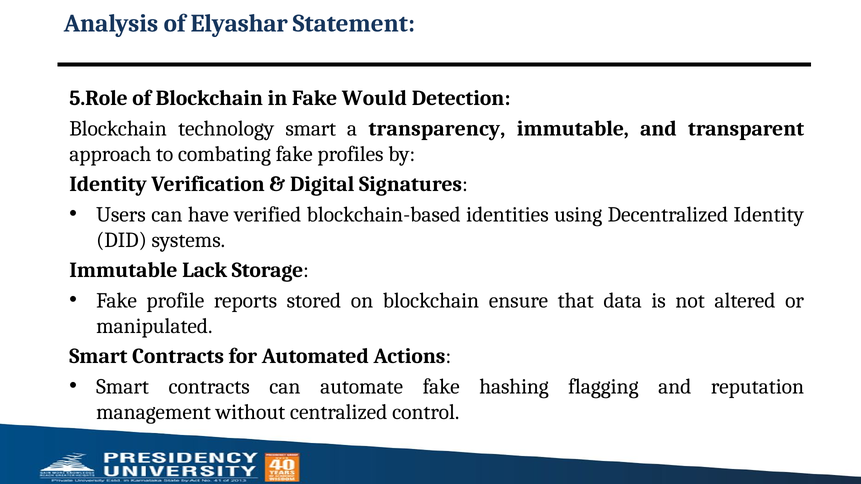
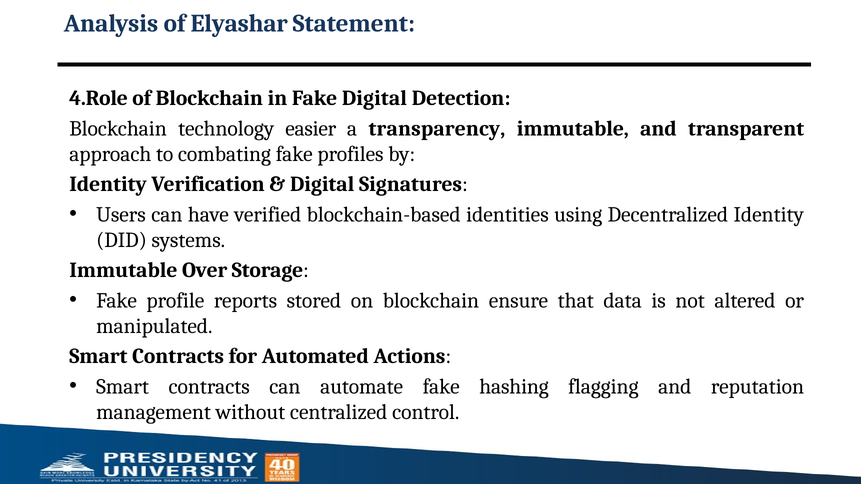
5.Role: 5.Role -> 4.Role (99, 98)
Fake Would: Would -> Digital (374, 98)
technology smart: smart -> easier (311, 129)
Lack: Lack -> Over (205, 271)
